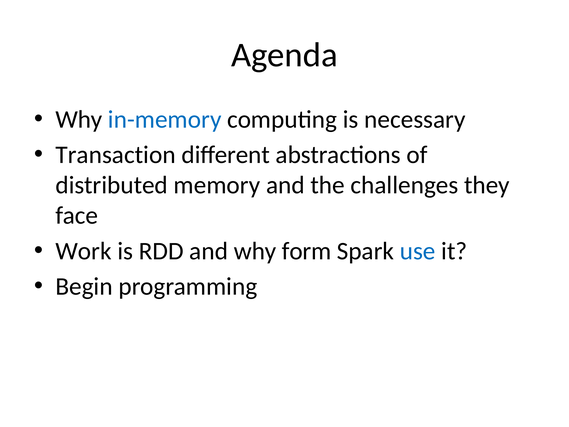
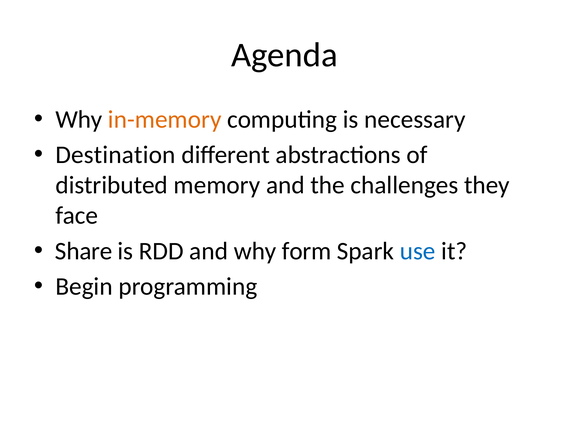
in-memory colour: blue -> orange (165, 119)
Transaction: Transaction -> Destination (116, 155)
Work: Work -> Share (84, 251)
